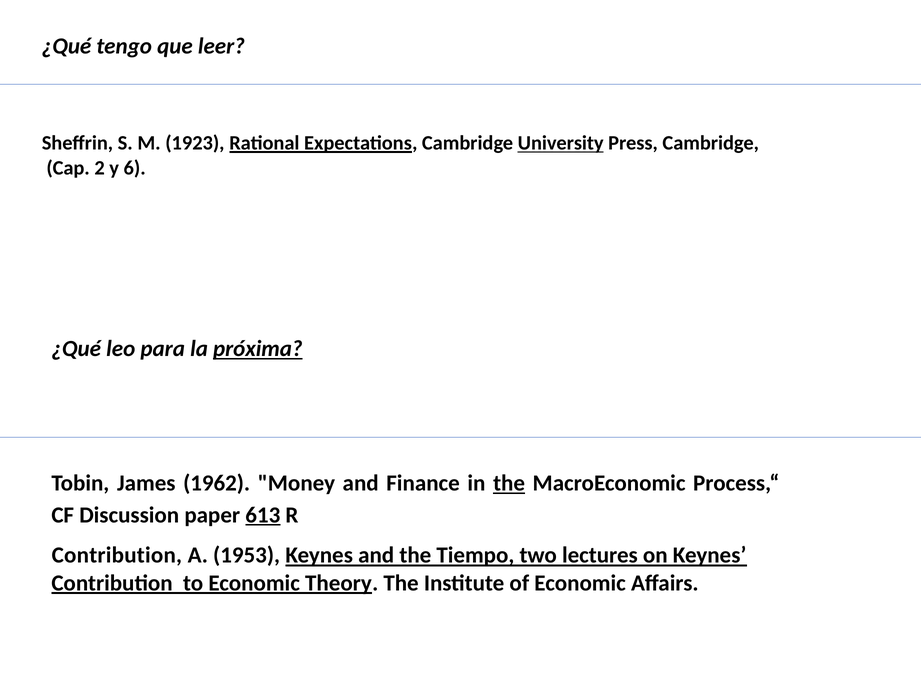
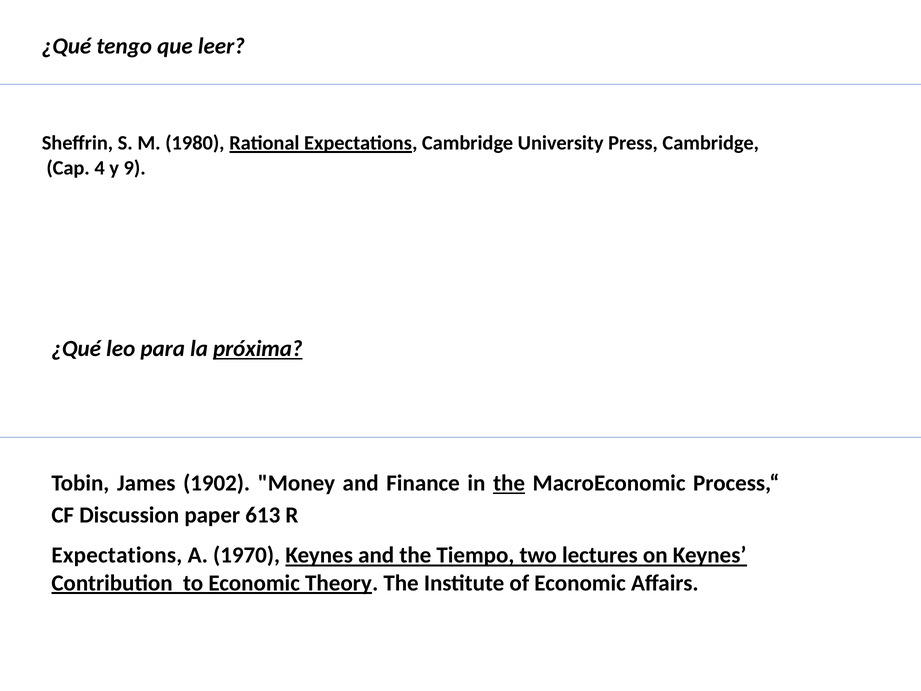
1923: 1923 -> 1980 (195, 143)
University underline: present -> none (561, 143)
2: 2 -> 4 (100, 168)
6: 6 -> 9 (135, 168)
1962: 1962 -> 1902 (217, 483)
613 underline: present -> none (263, 515)
Contribution: Contribution -> Expectations (117, 555)
1953: 1953 -> 1970 (247, 555)
